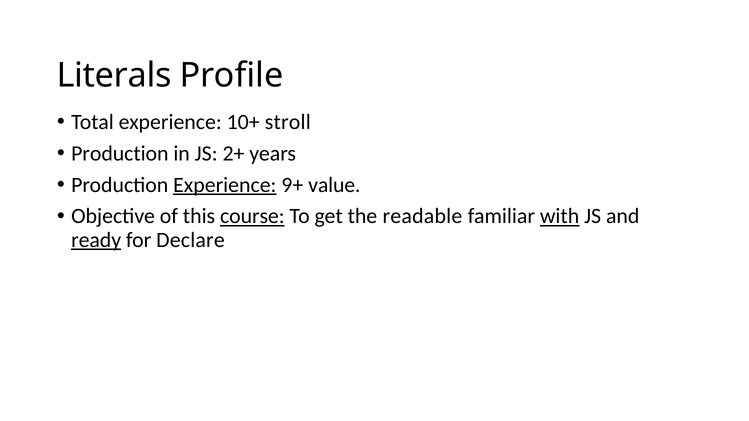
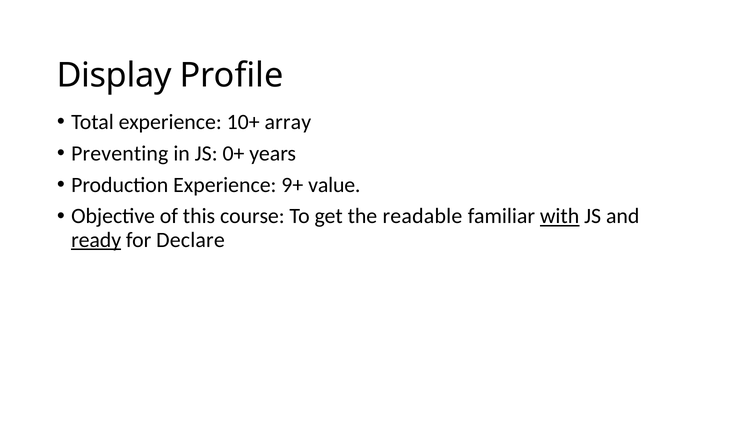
Literals: Literals -> Display (114, 75)
stroll: stroll -> array (288, 122)
Production: Production -> Preventing (120, 154)
2+: 2+ -> 0+ (233, 154)
Experience underline: present -> none (225, 185)
course underline: present -> none (252, 216)
